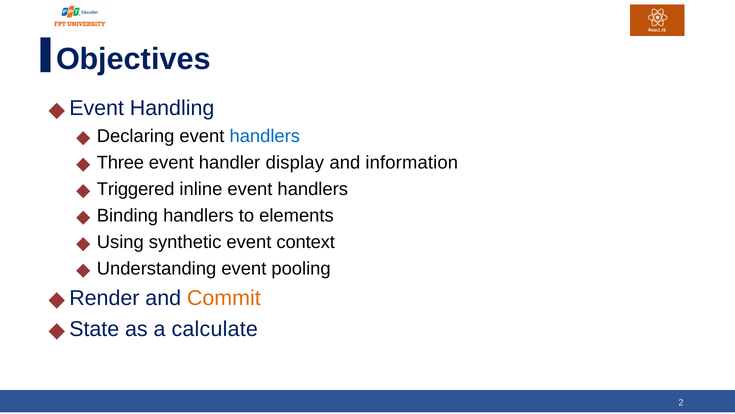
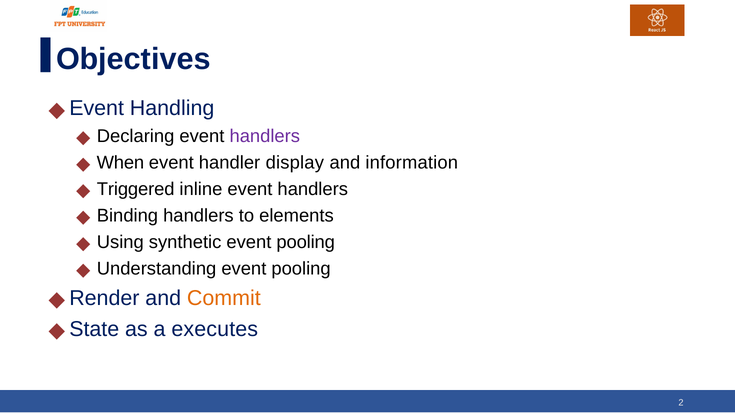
handlers colour: blue -> purple (265, 136)
Three: Three -> When (120, 163)
synthetic event context: context -> pooling (306, 242)
calculate: calculate -> executes (215, 329)
